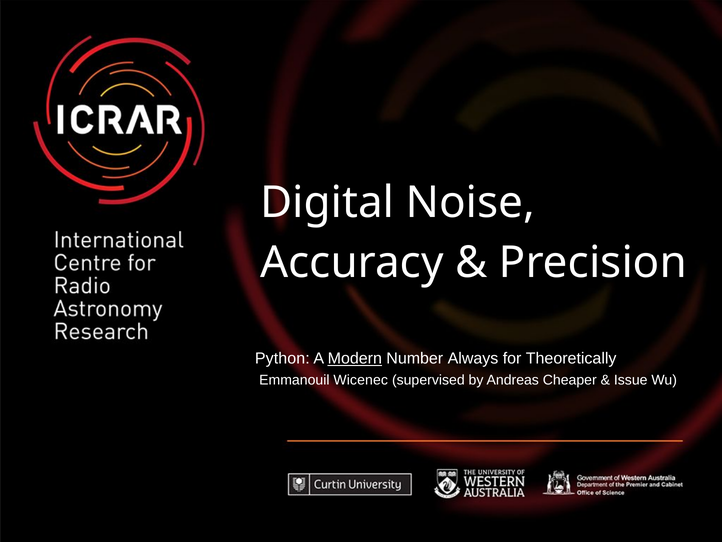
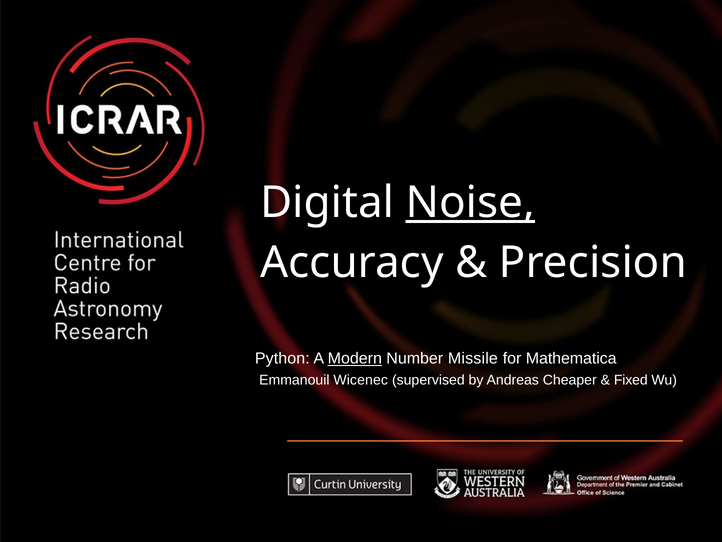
Noise underline: none -> present (470, 202)
Always: Always -> Missile (473, 358)
Theoretically: Theoretically -> Mathematica (571, 358)
Issue: Issue -> Fixed (631, 380)
